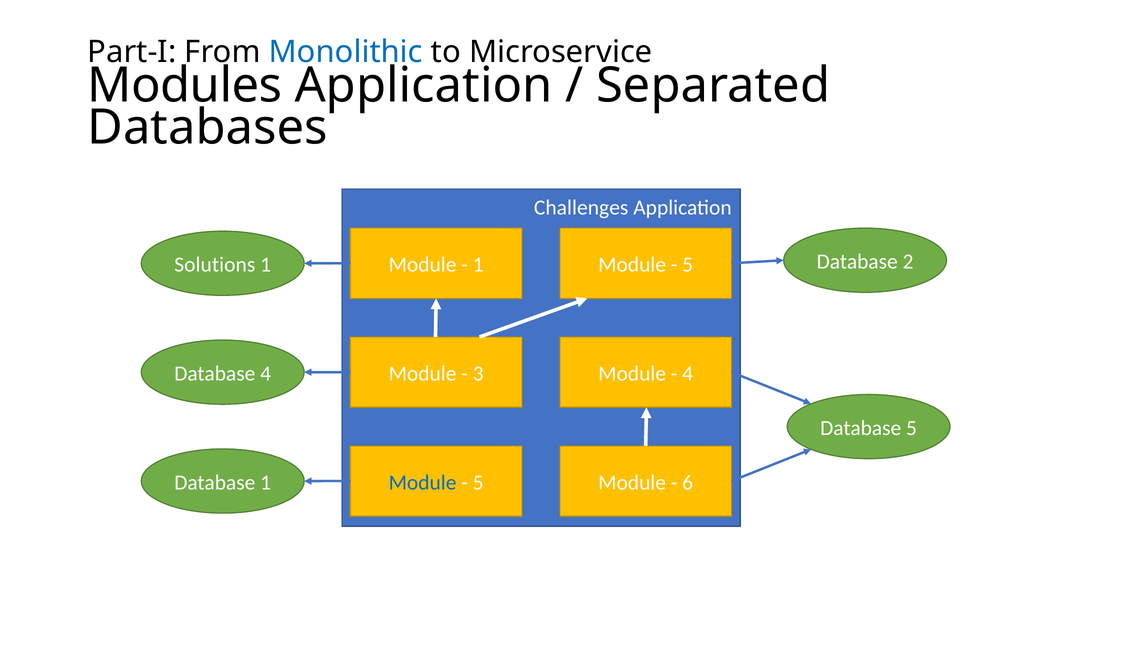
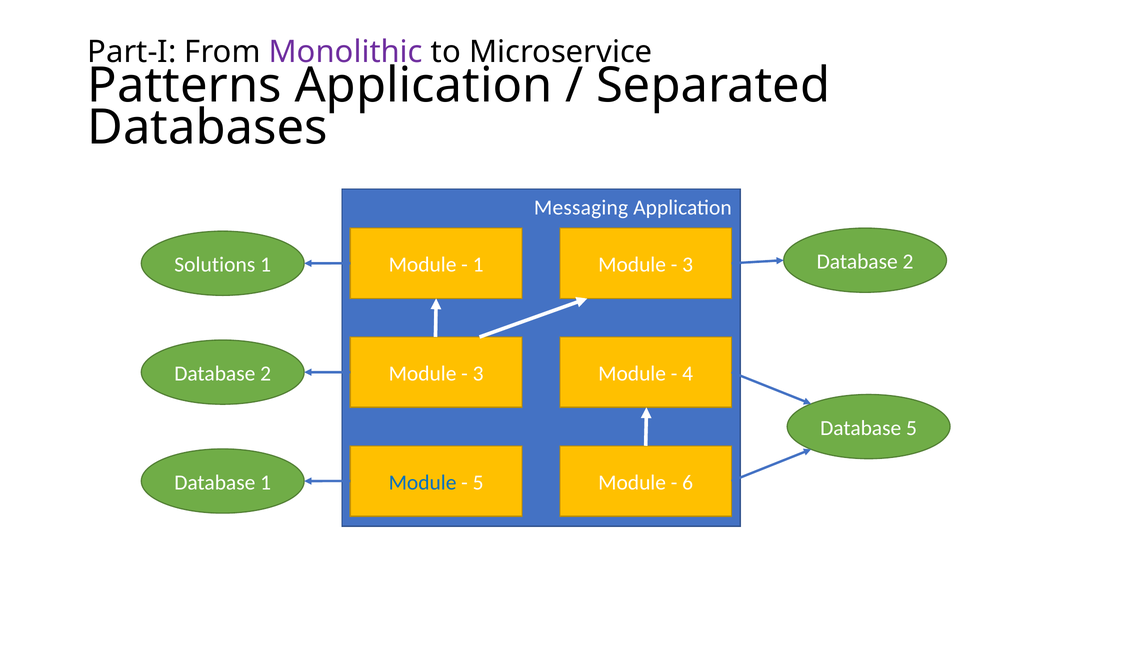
Monolithic colour: blue -> purple (346, 52)
Modules: Modules -> Patterns (185, 85)
Challenges: Challenges -> Messaging (581, 208)
5: 5 -> 3 (688, 265)
4: 4 -> 2 (266, 373)
